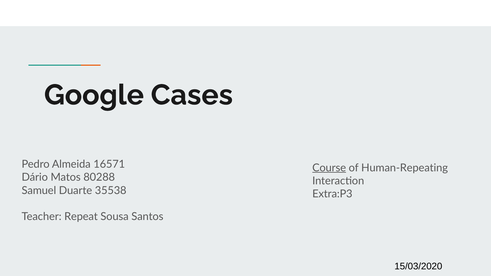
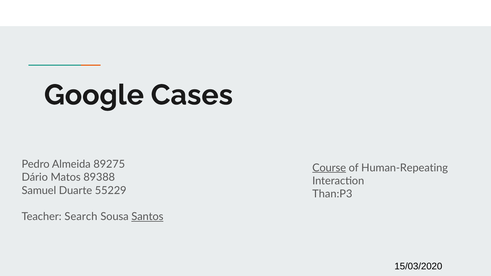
16571: 16571 -> 89275 (109, 164)
80288: 80288 -> 89388 (99, 177)
35538: 35538 -> 55229 (111, 191)
Extra:P3: Extra:P3 -> Than:P3 (332, 194)
Repeat: Repeat -> Search (81, 217)
Santos underline: none -> present (147, 217)
